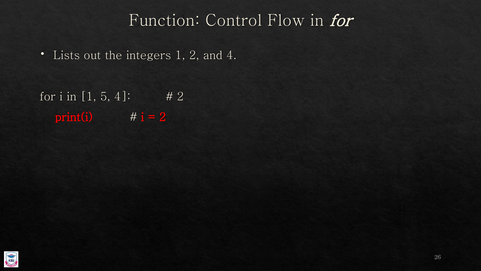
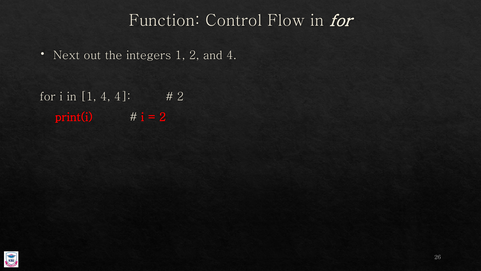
Lists: Lists -> Next (67, 55)
1 5: 5 -> 4 (105, 96)
